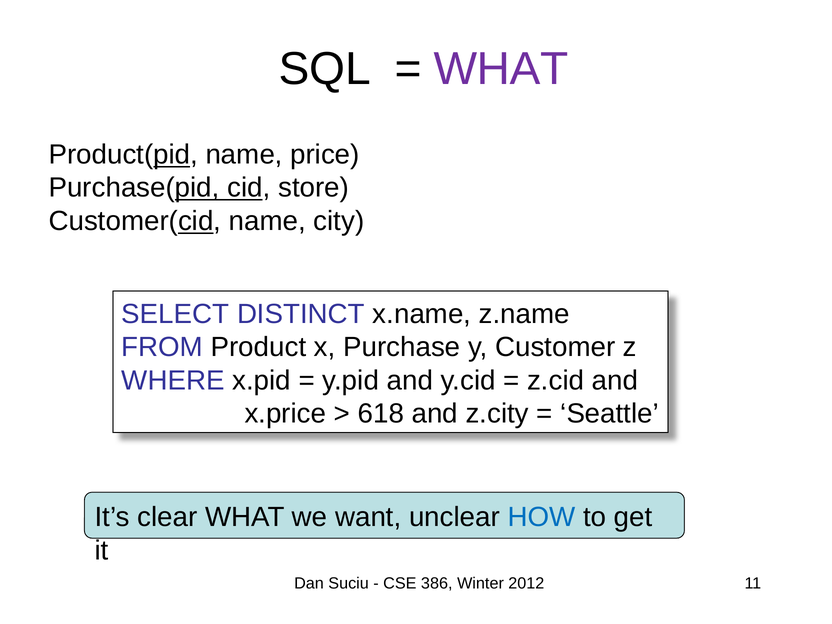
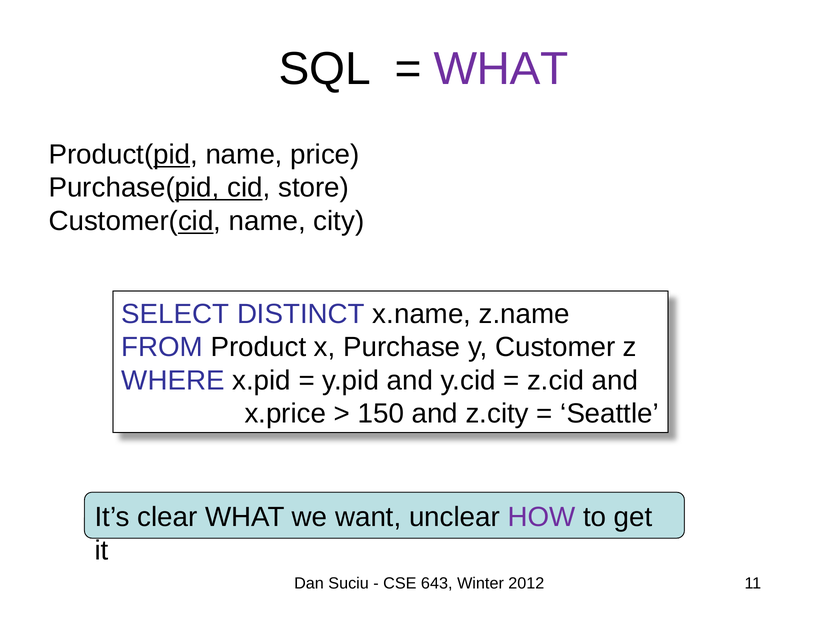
618: 618 -> 150 (381, 414)
HOW colour: blue -> purple (541, 517)
386: 386 -> 643 (437, 584)
